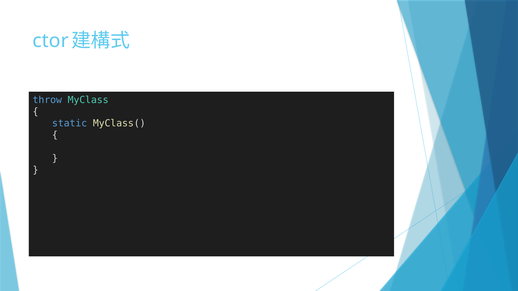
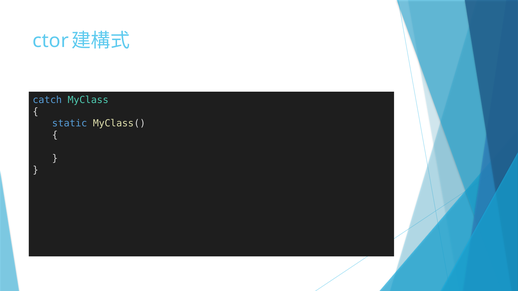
throw: throw -> catch (47, 100)
